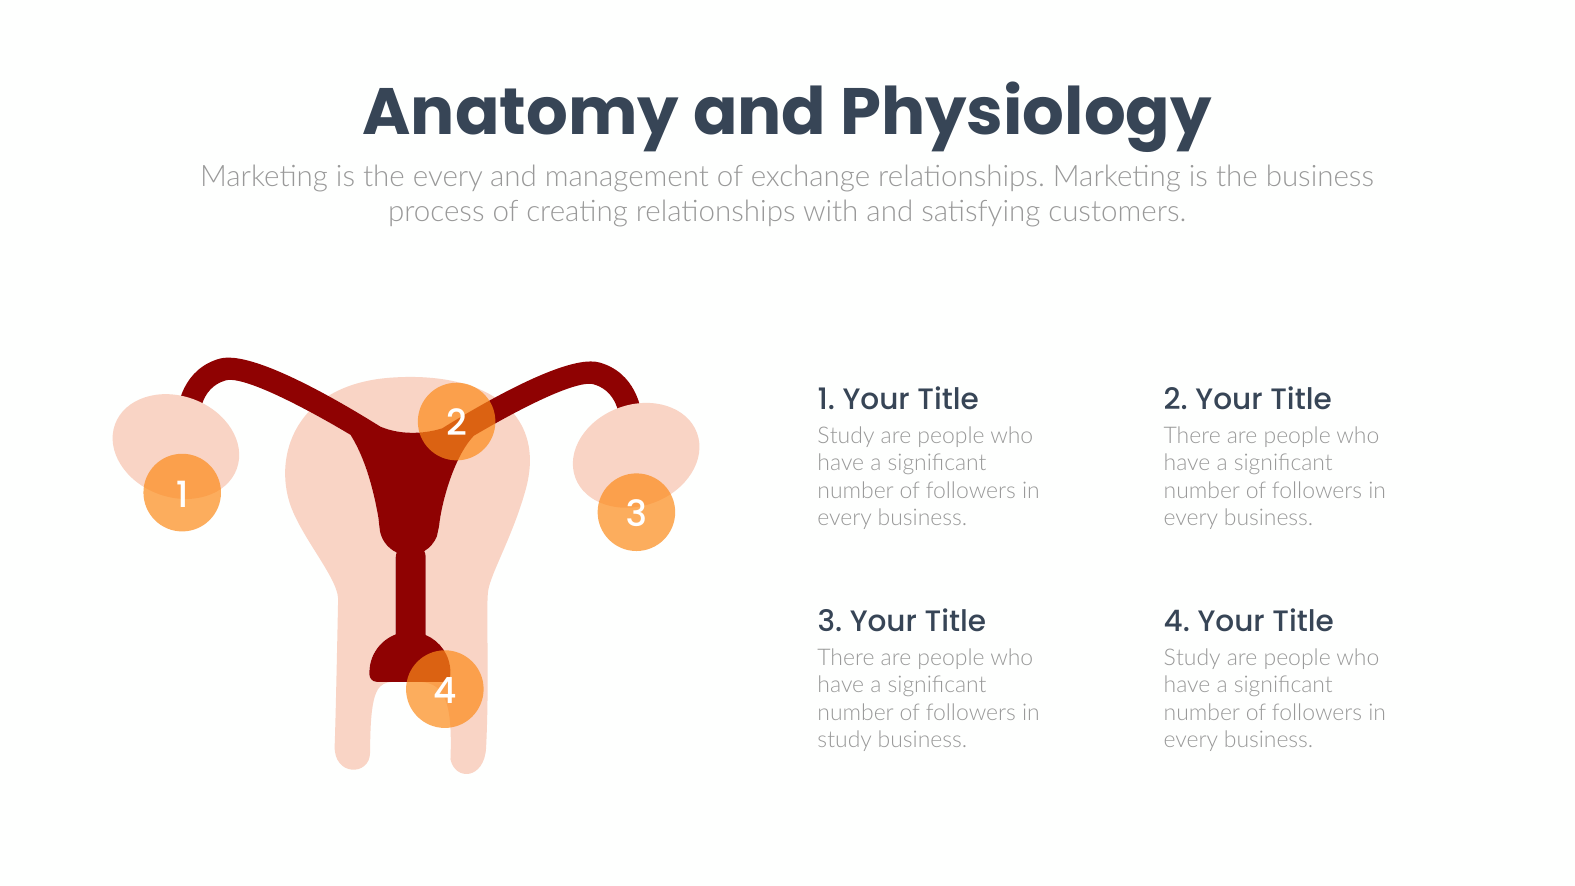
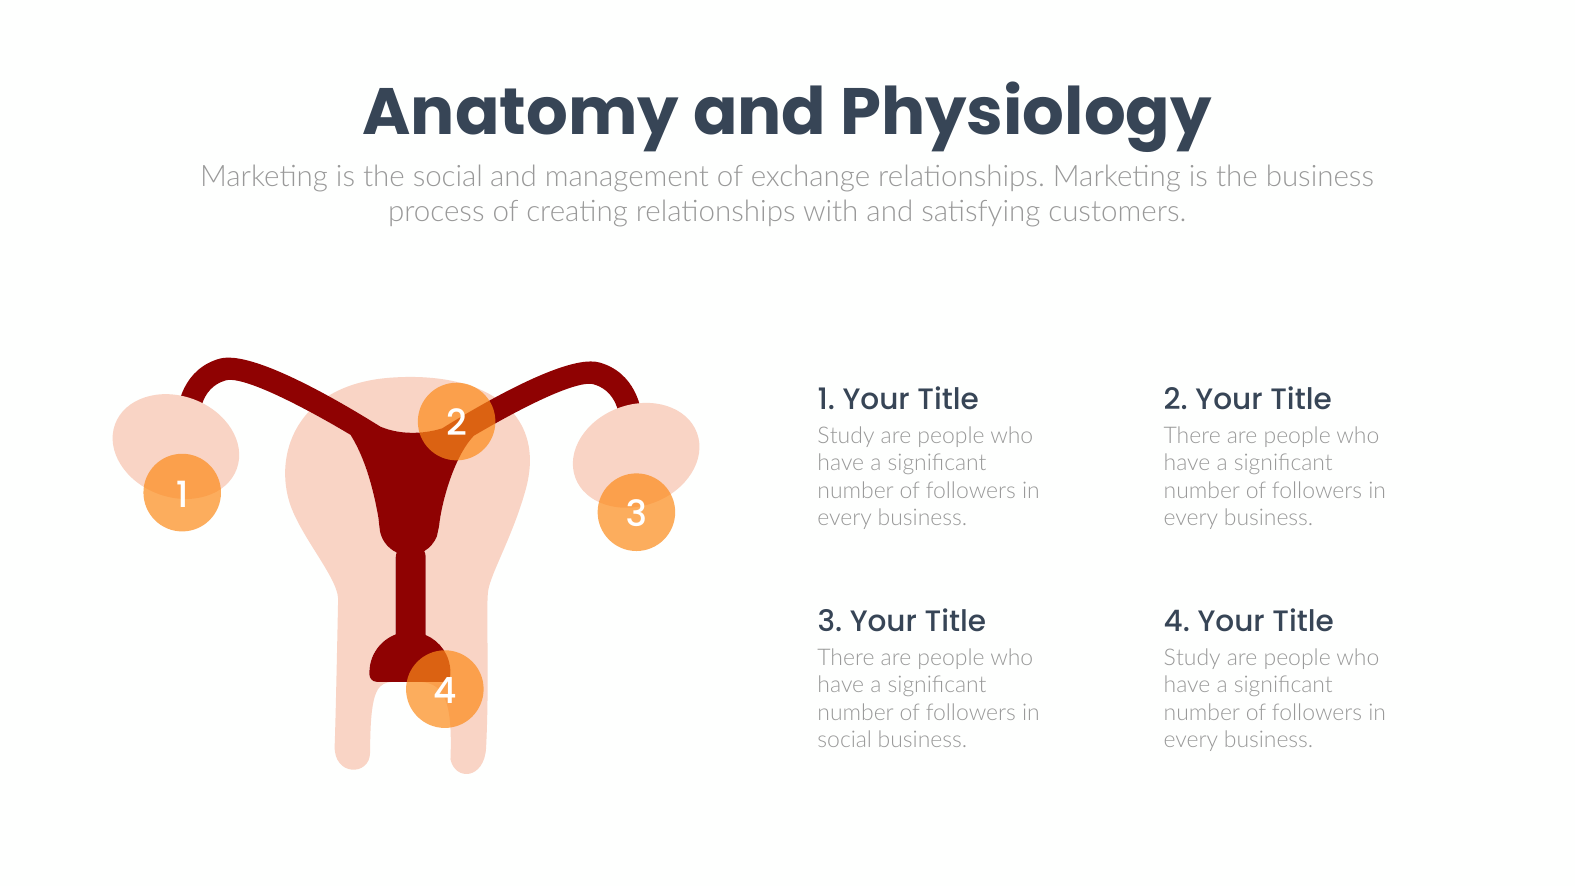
the every: every -> social (448, 177)
study: study -> social (845, 740)
